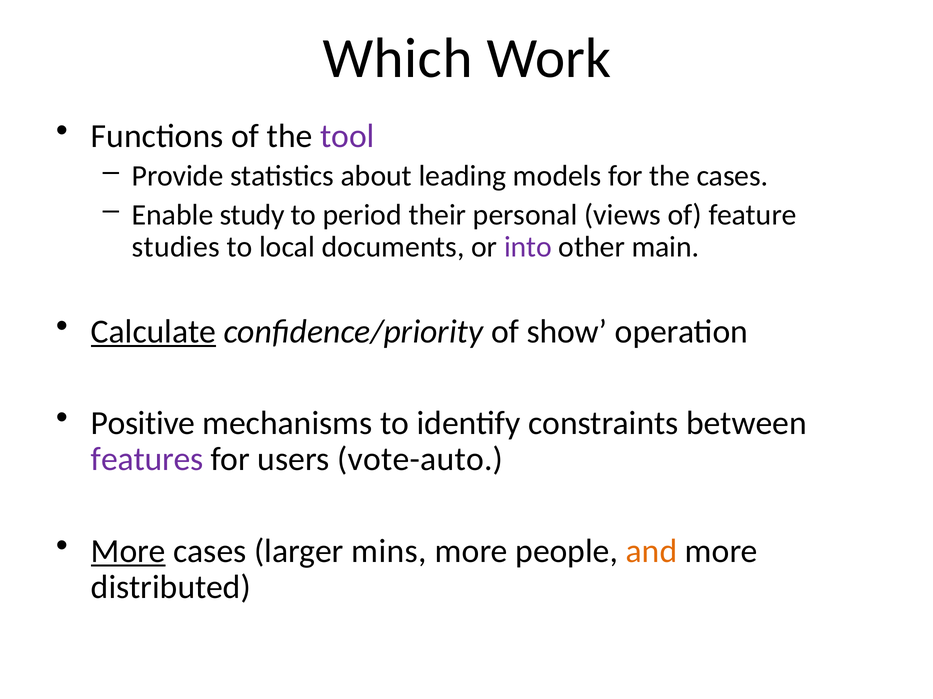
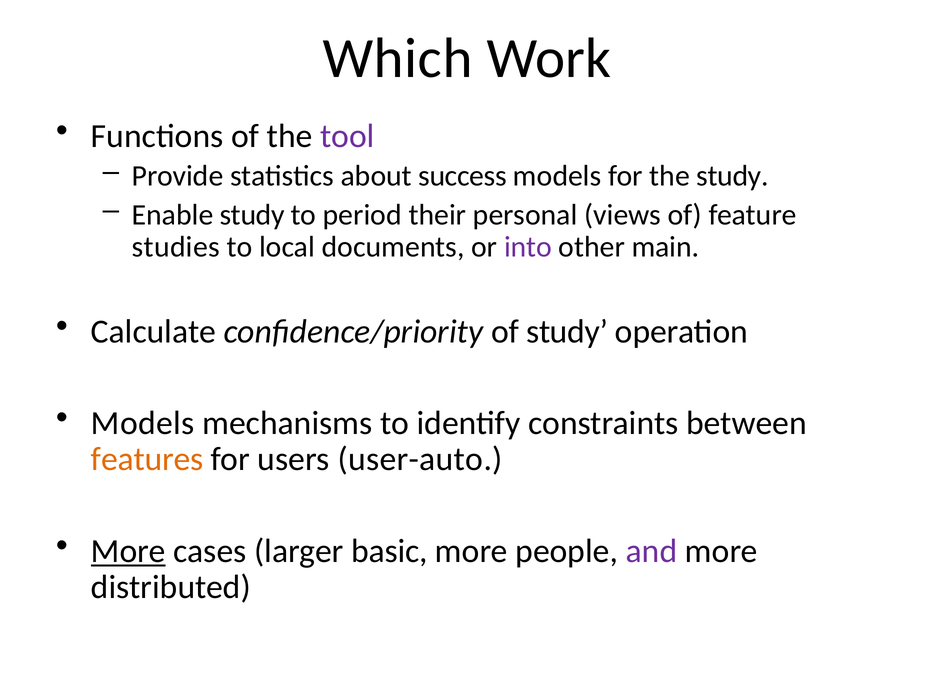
leading: leading -> success (463, 176)
the cases: cases -> study (732, 176)
Calculate underline: present -> none (154, 332)
of show: show -> study (567, 332)
Positive: Positive -> Models (143, 423)
features colour: purple -> orange (147, 460)
vote-auto: vote-auto -> user-auto (420, 460)
mins: mins -> basic (389, 552)
and colour: orange -> purple (651, 552)
